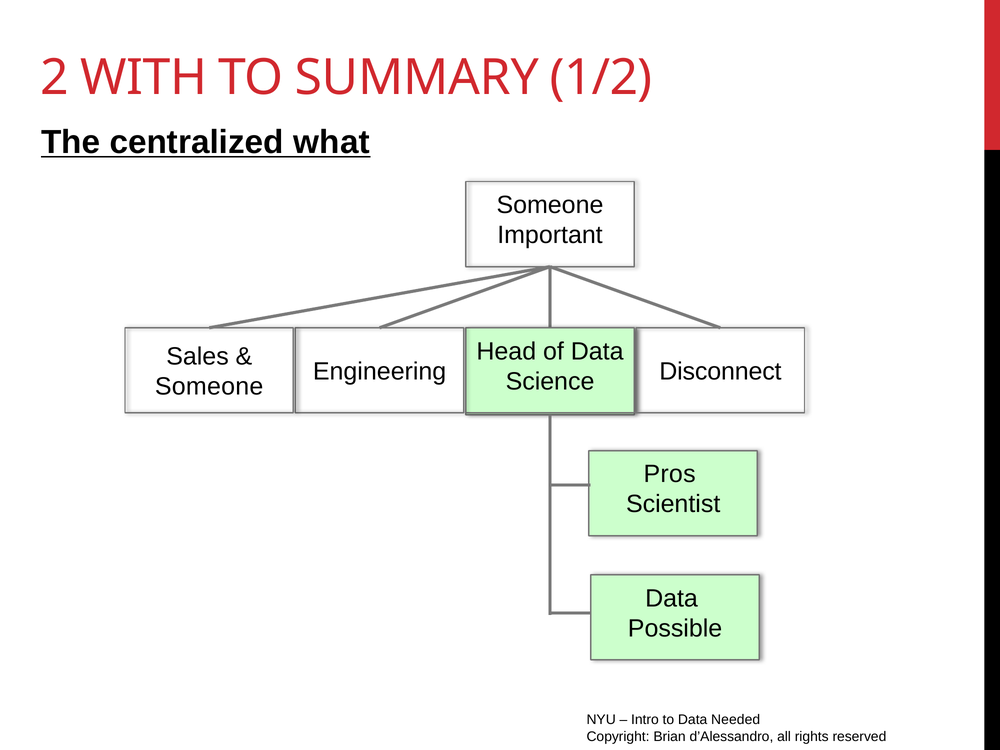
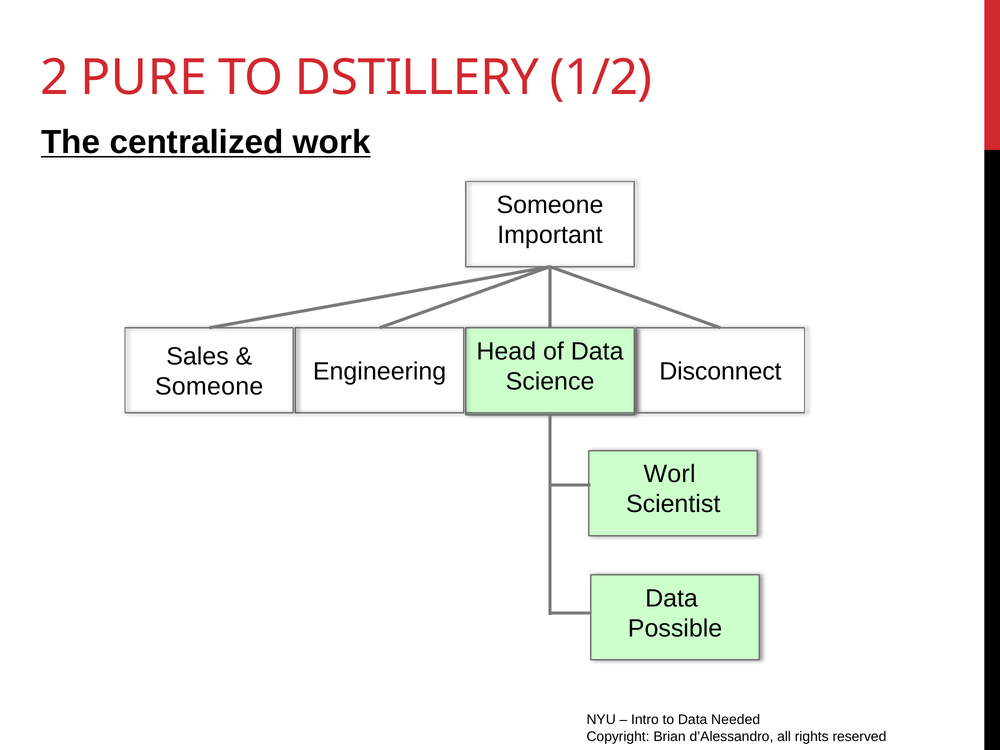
WITH: WITH -> PURE (144, 78)
SUMMARY: SUMMARY -> DSTILLERY (417, 78)
what: what -> work (332, 142)
Pros: Pros -> Worl (670, 474)
